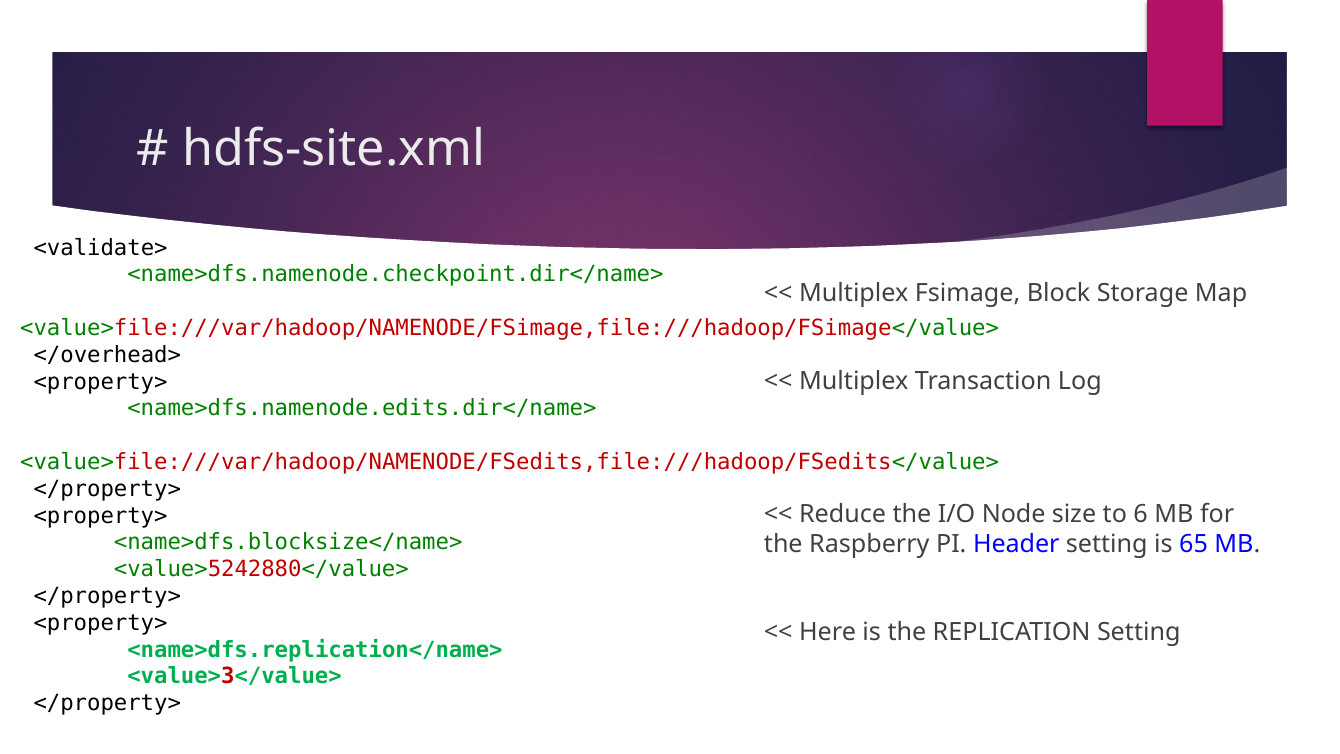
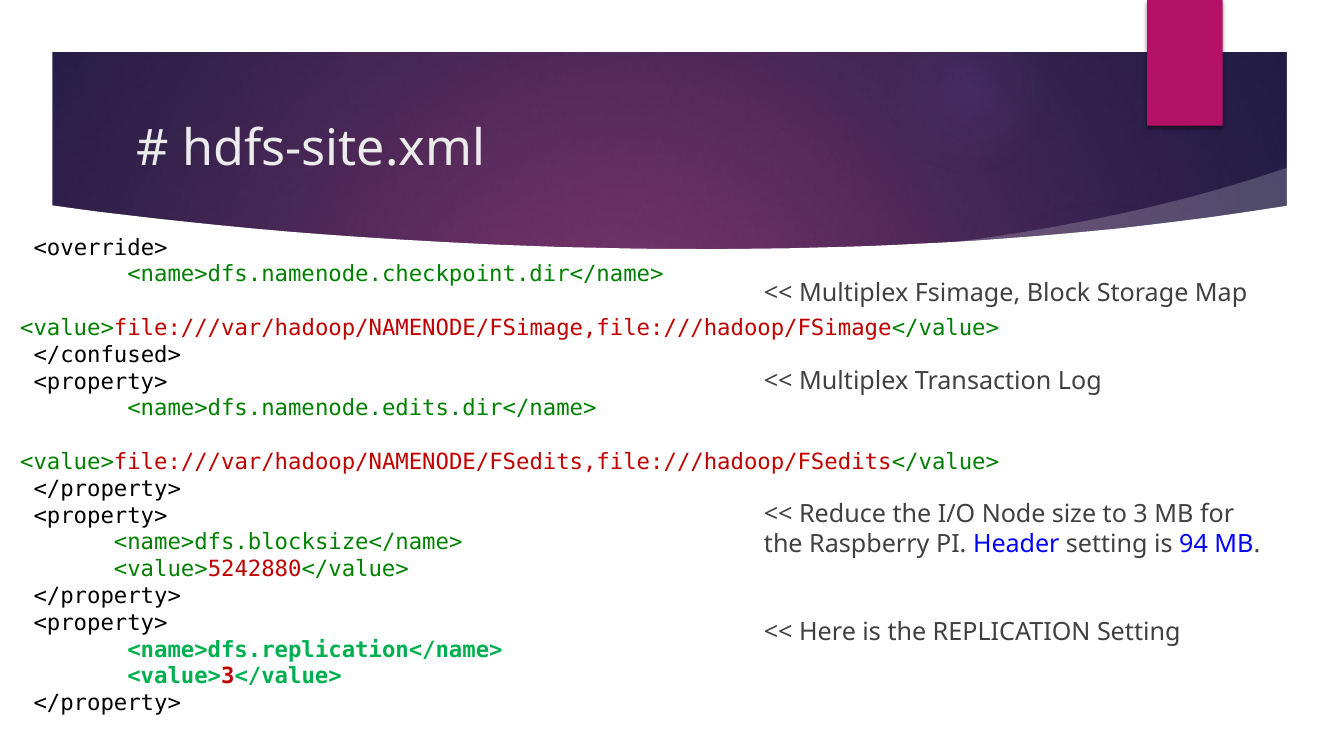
<validate>: <validate> -> <override> (101, 248)
</overhead>: </overhead> -> </confused> (107, 355)
6: 6 -> 3 (1141, 514)
65: 65 -> 94 (1194, 544)
